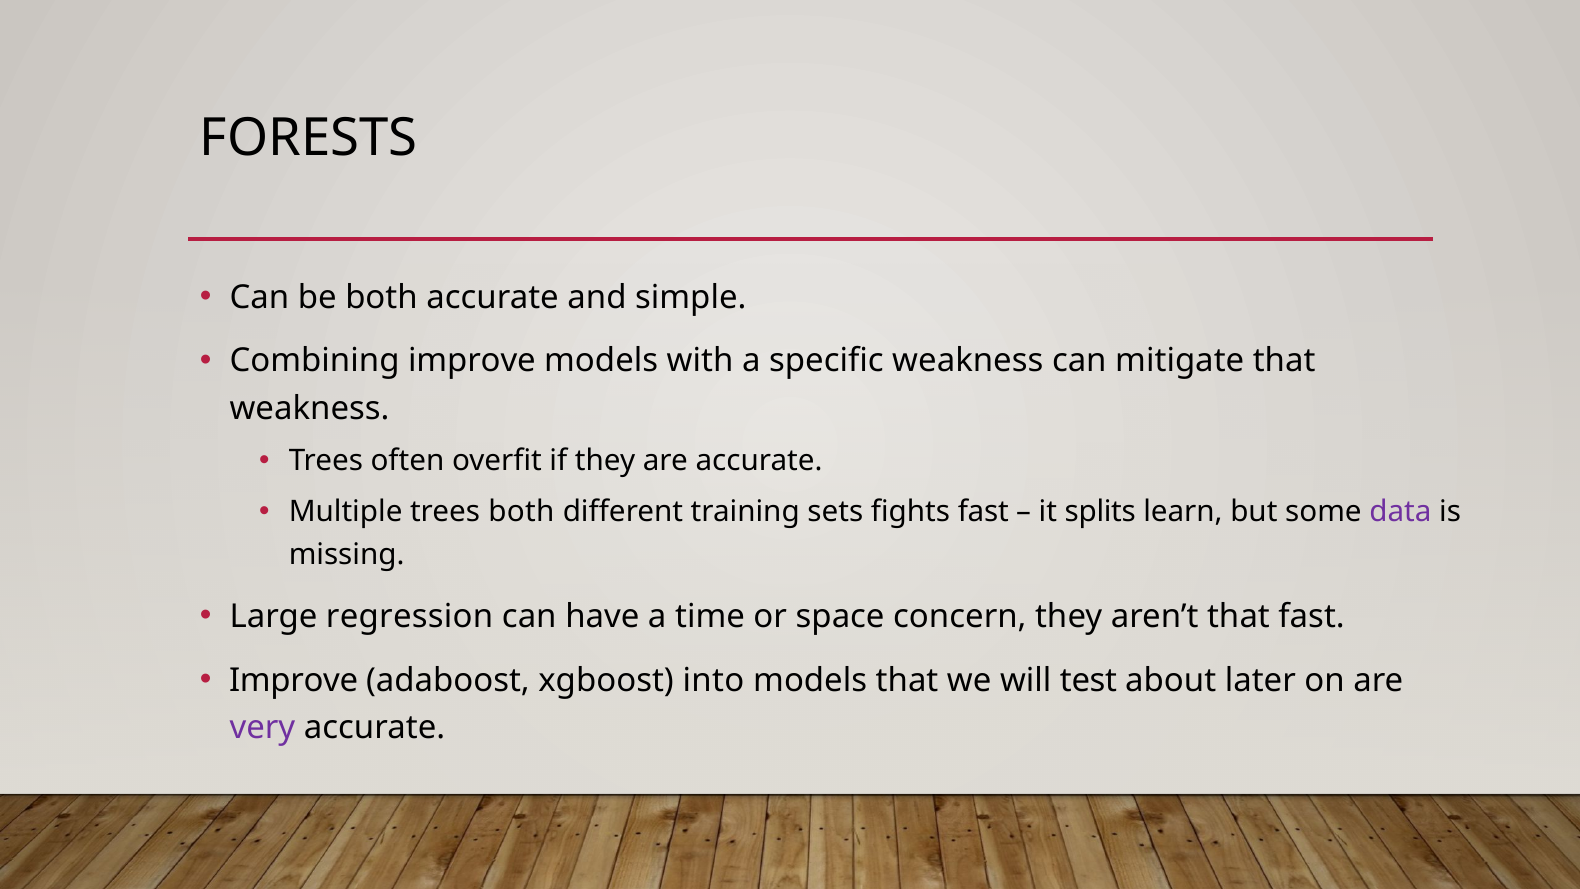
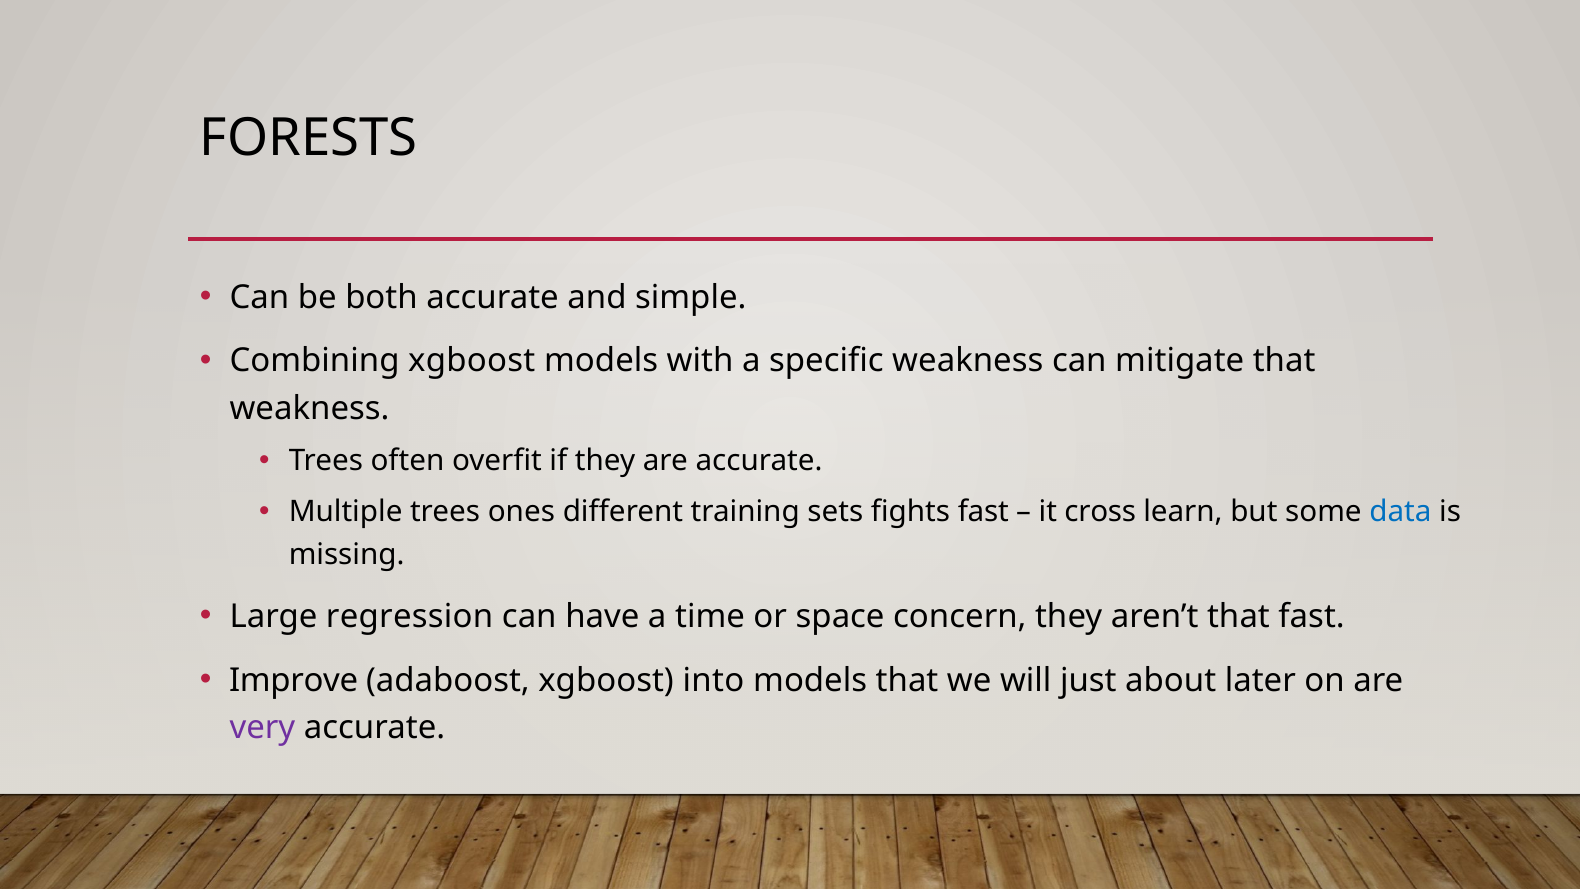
Combining improve: improve -> xgboost (472, 361)
trees both: both -> ones (521, 512)
splits: splits -> cross (1100, 512)
data colour: purple -> blue (1400, 512)
test: test -> just (1088, 680)
